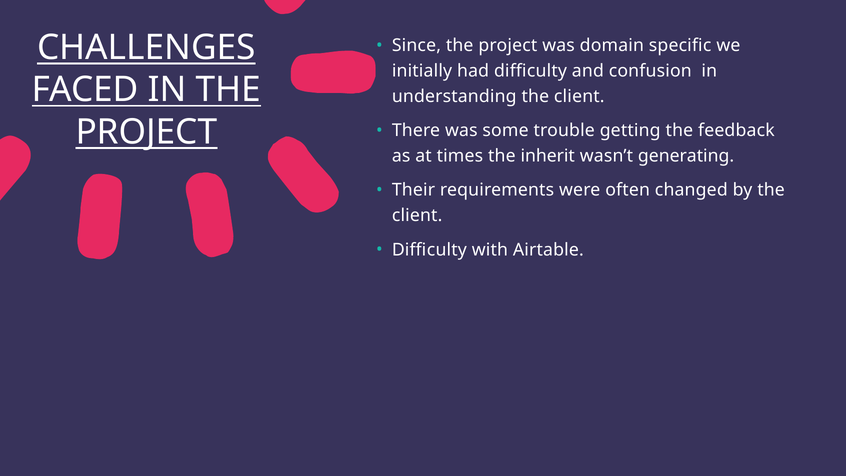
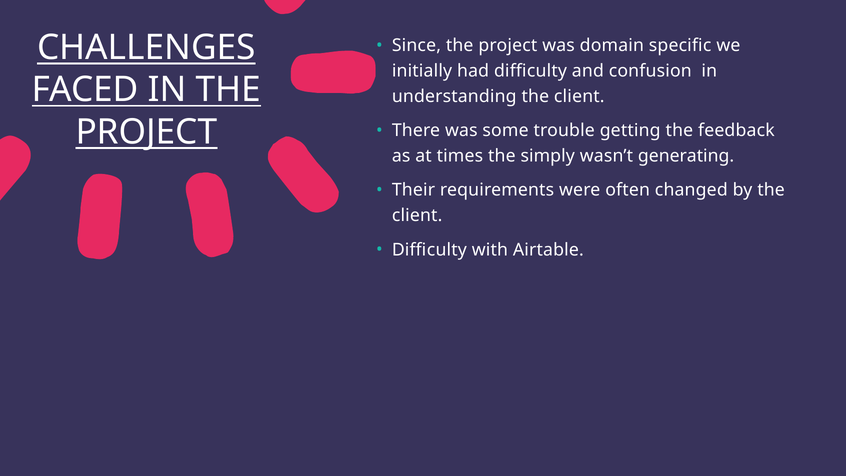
inherit: inherit -> simply (548, 156)
